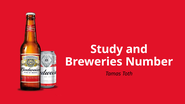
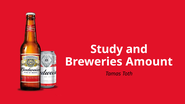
Number: Number -> Amount (149, 62)
